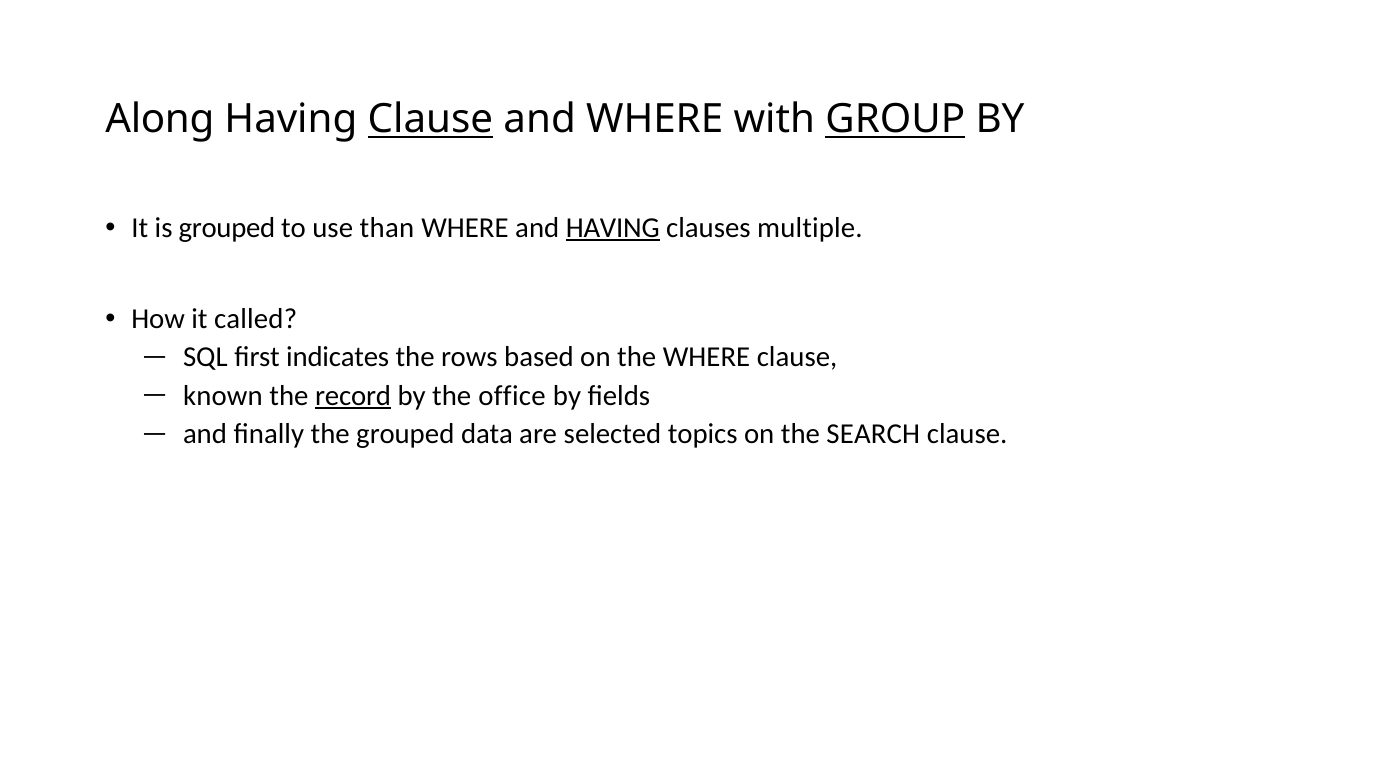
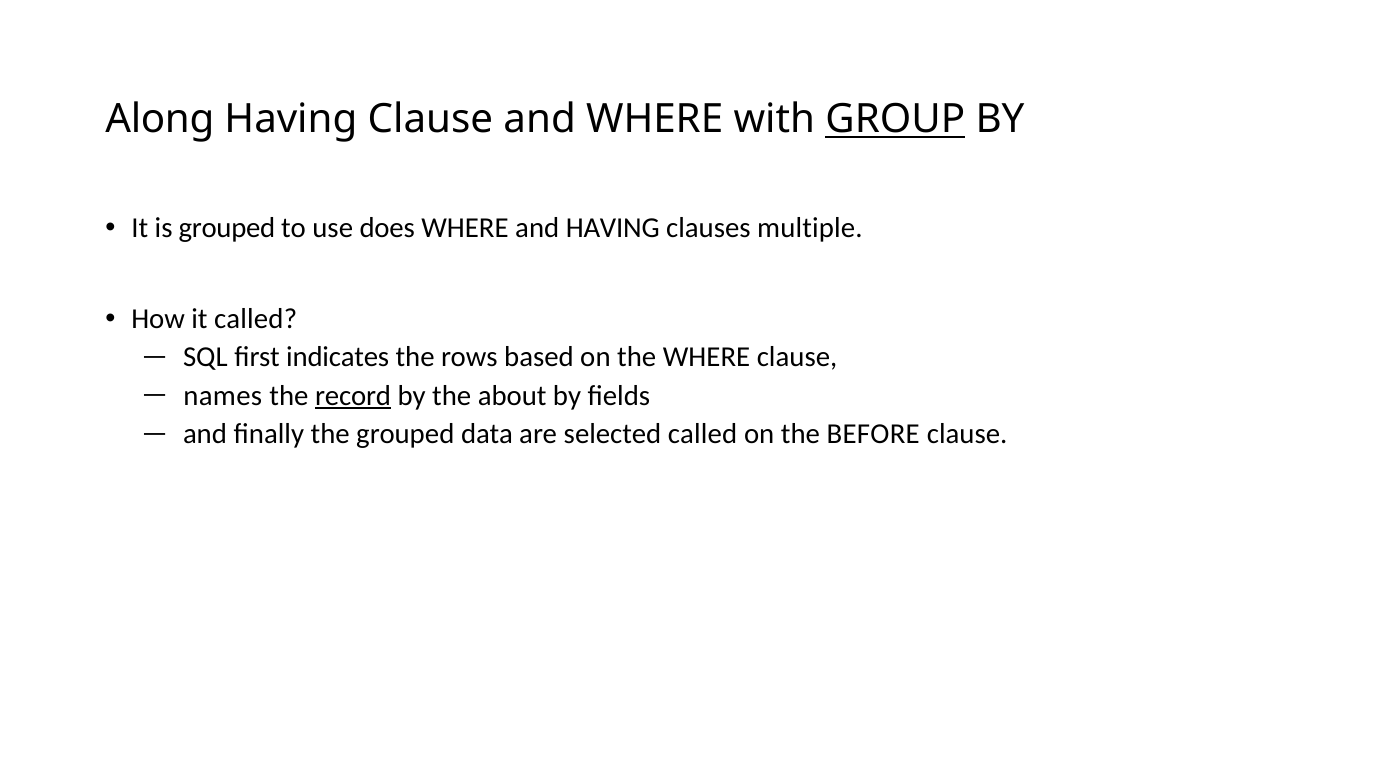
Clause underline: present -> none (430, 119)
than: than -> does (387, 228)
HAVING underline: present -> none (613, 228)
known: known -> names (223, 395)
office: office -> about (512, 395)
selected topics: topics -> called (703, 434)
SEARCH: SEARCH -> BEFORE (873, 434)
